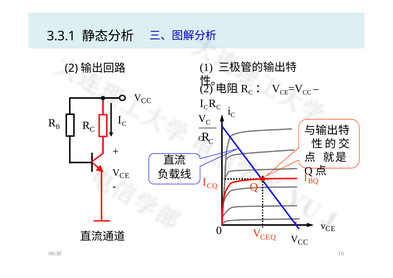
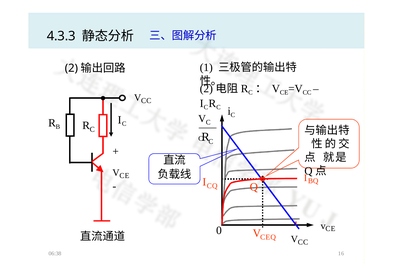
3.3.1: 3.3.1 -> 4.3.3 (61, 36)
